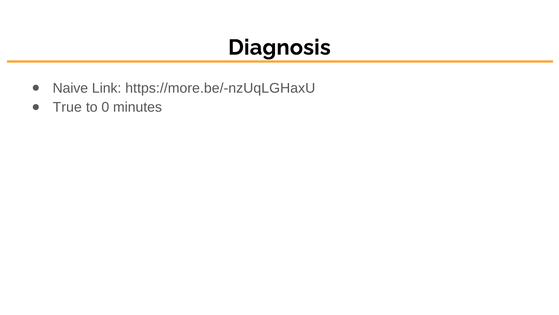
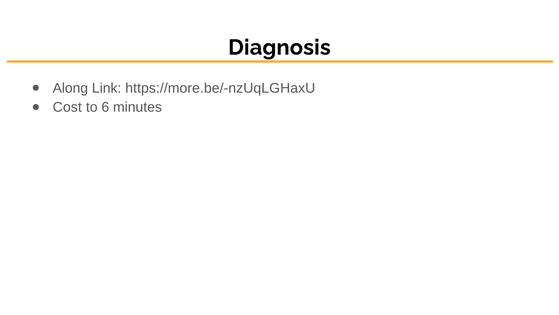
Naive: Naive -> Along (70, 88)
True: True -> Cost (67, 107)
0: 0 -> 6 (105, 107)
